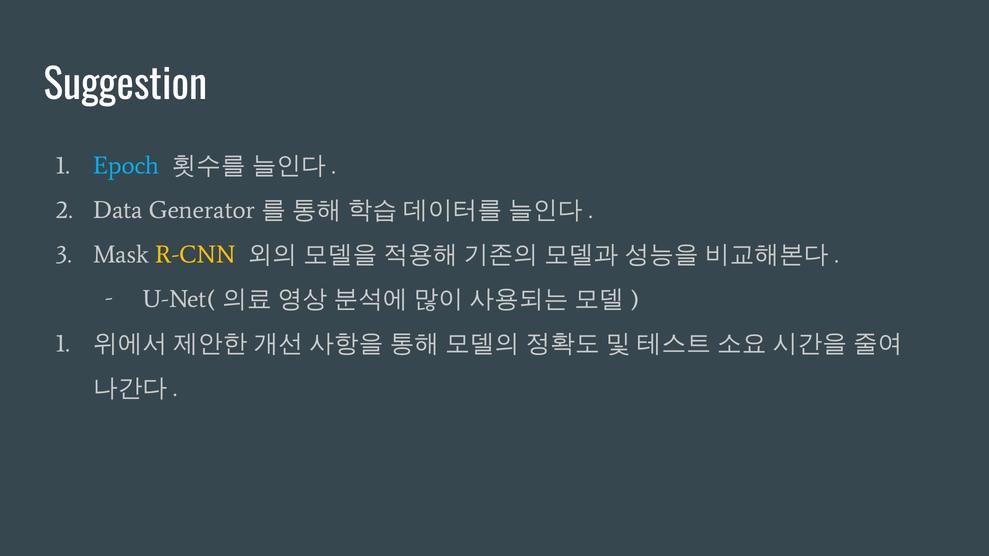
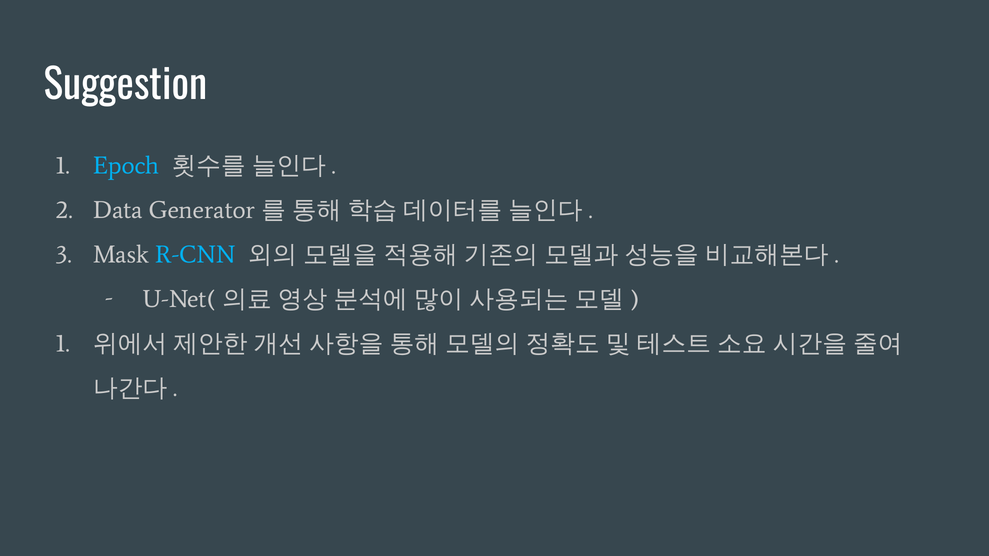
R-CNN colour: yellow -> light blue (195, 255)
